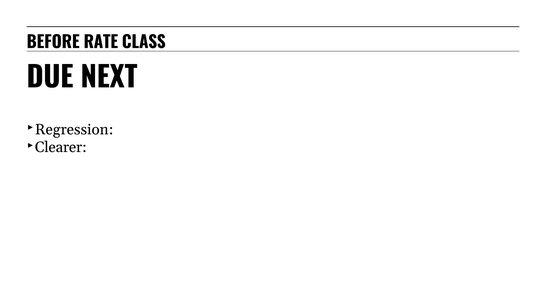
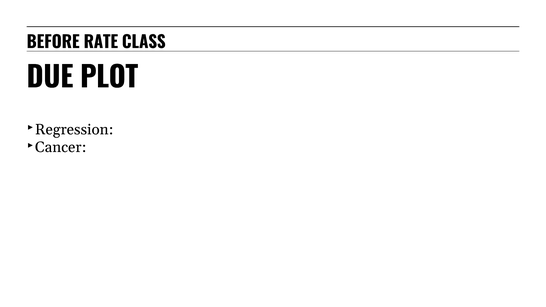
NEXT: NEXT -> PLOT (109, 78)
Clearer: Clearer -> Cancer (61, 147)
